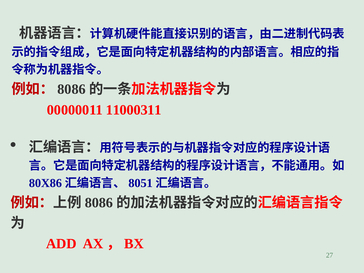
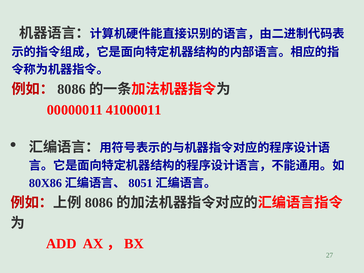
11000311: 11000311 -> 41000011 (134, 110)
